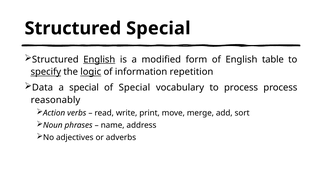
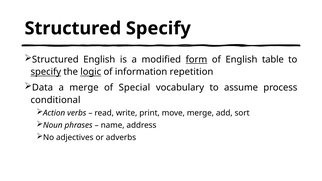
Structured Special: Special -> Specify (158, 28)
English underline: present -> none (99, 60)
form underline: none -> present (196, 60)
a special: special -> merge (84, 88)
to process: process -> assume (241, 88)
reasonably: reasonably -> conditional (56, 100)
